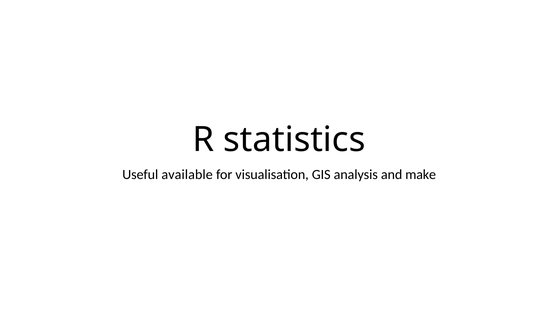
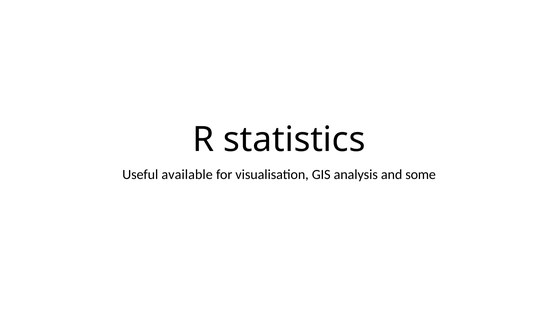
make: make -> some (421, 174)
